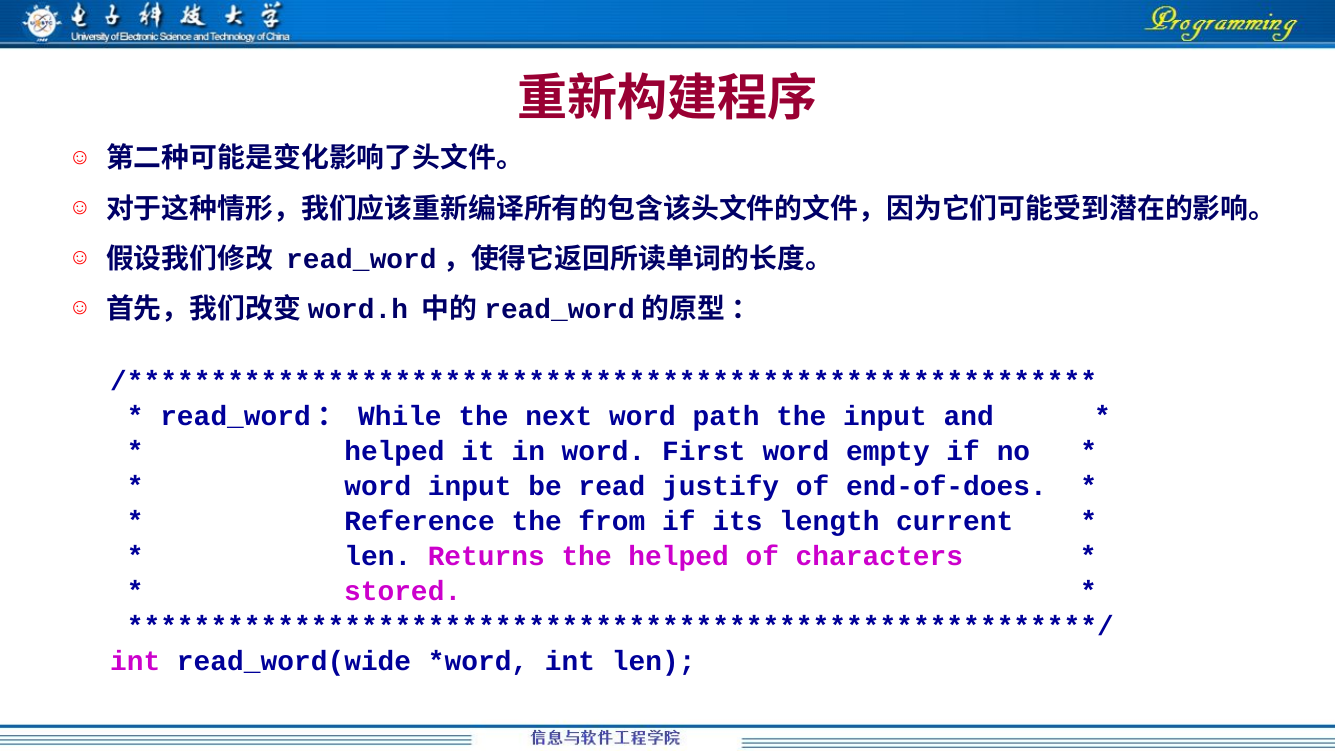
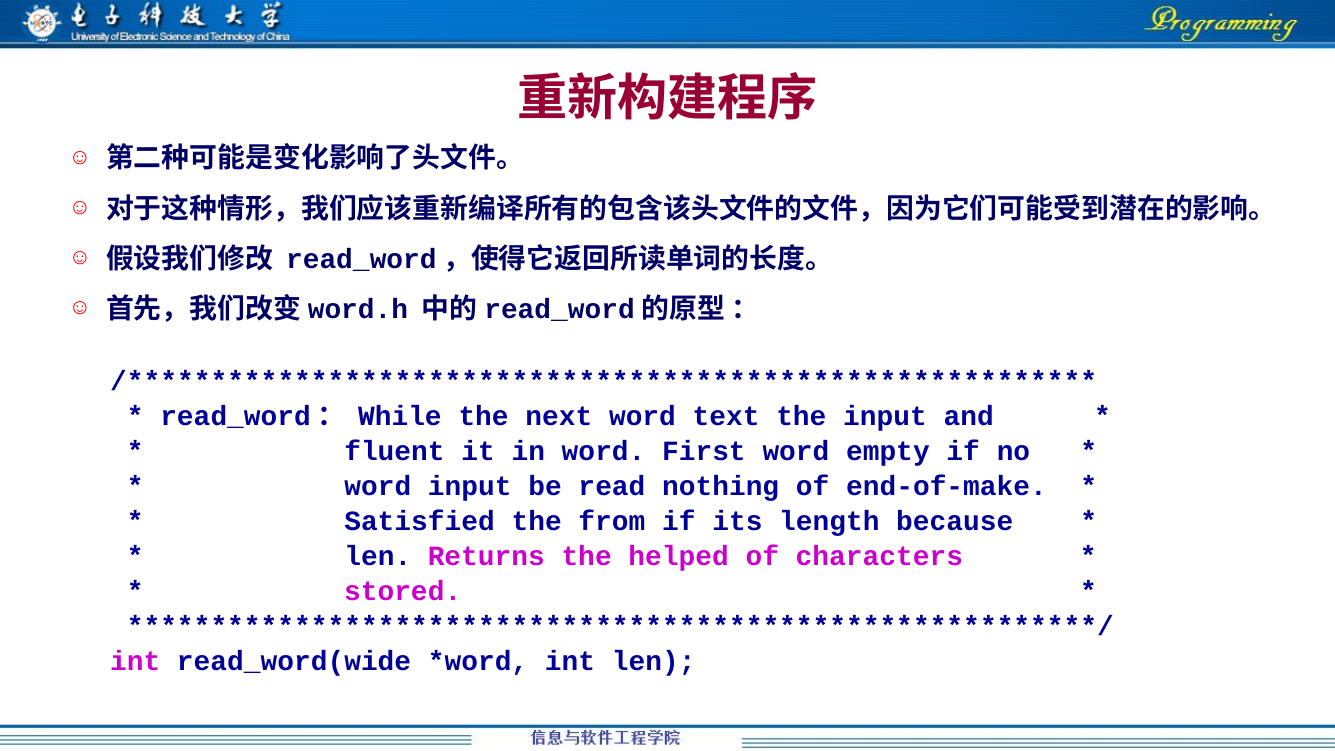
path: path -> text (726, 416)
helped: helped -> fluent (394, 451)
justify: justify -> nothing (721, 486)
end-of-does: end-of-does -> end-of-make (946, 486)
Reference: Reference -> Satisfied (420, 521)
current: current -> because (955, 521)
